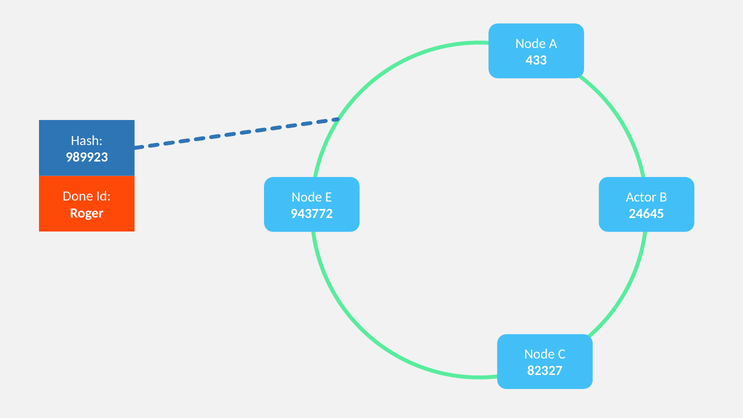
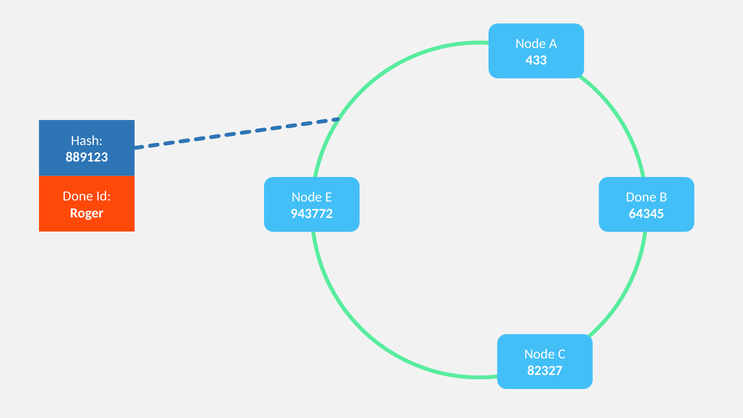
989923: 989923 -> 889123 (87, 157)
Actor: Actor -> Done (641, 197)
24645: 24645 -> 64345 (646, 214)
